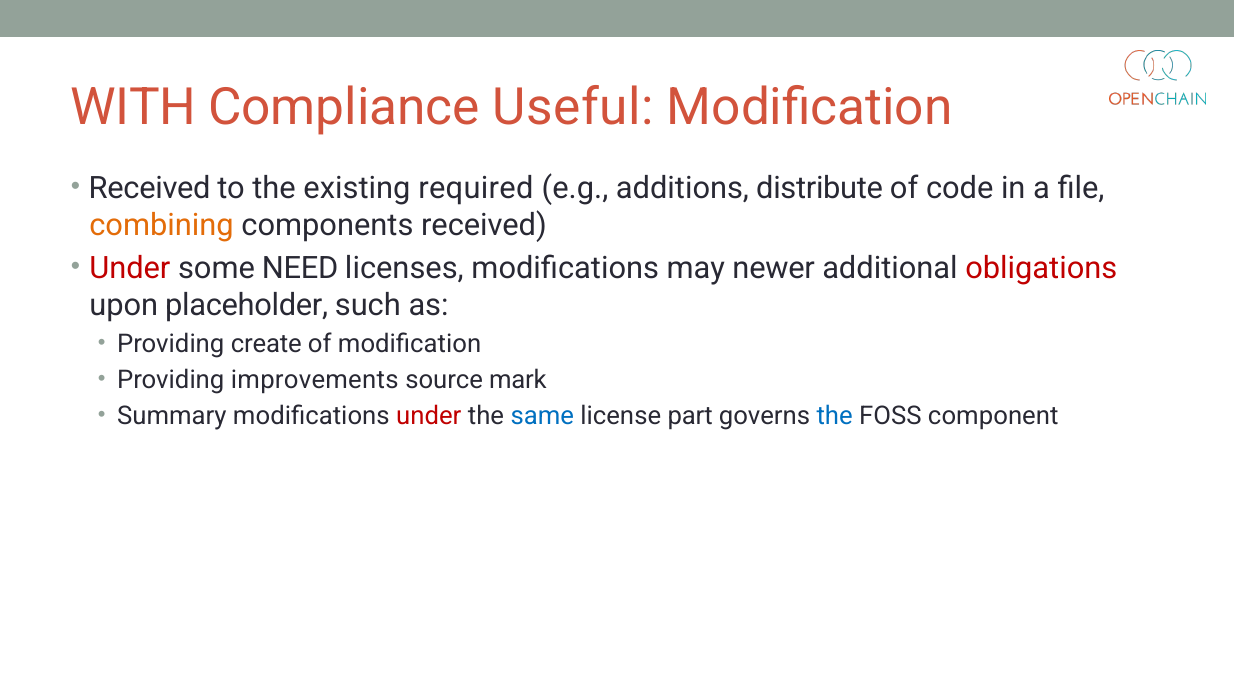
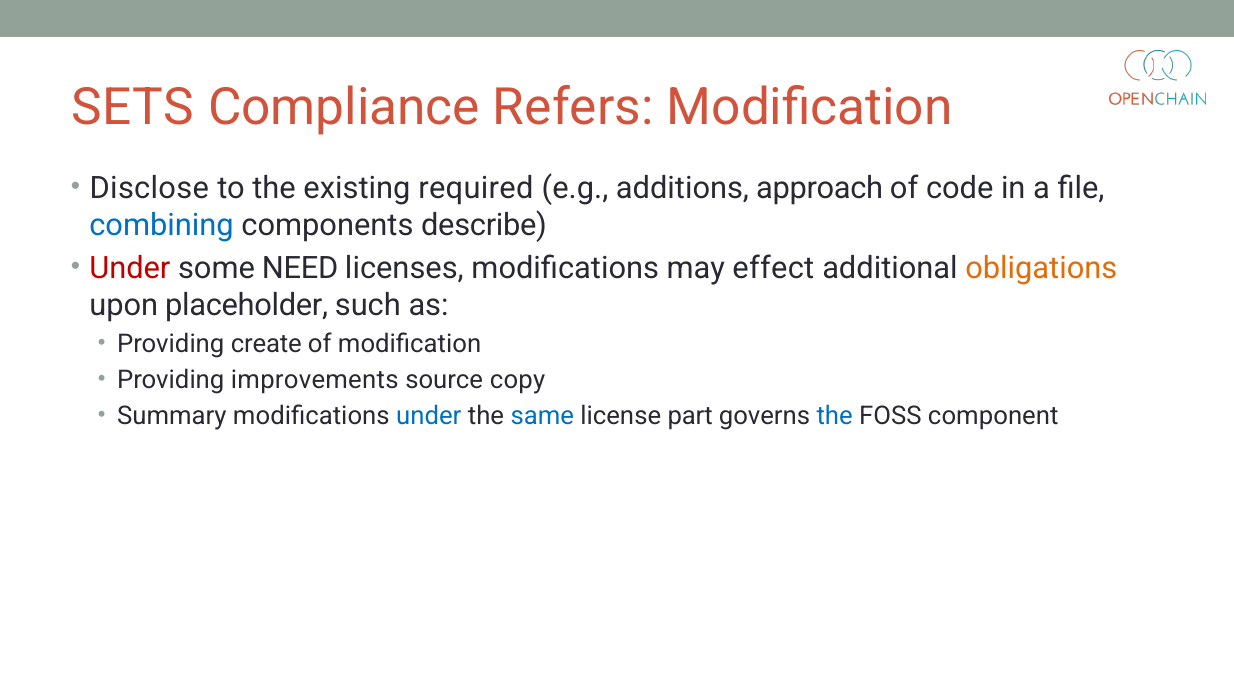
WITH: WITH -> SETS (133, 108)
Useful: Useful -> Refers (573, 108)
Received: Received -> Disclose (149, 188)
distribute: distribute -> approach (820, 188)
combining colour: orange -> blue (161, 225)
components received: received -> describe (484, 225)
newer: newer -> effect (773, 268)
obligations colour: red -> orange (1041, 268)
mark: mark -> copy (518, 380)
under colour: red -> blue (429, 416)
